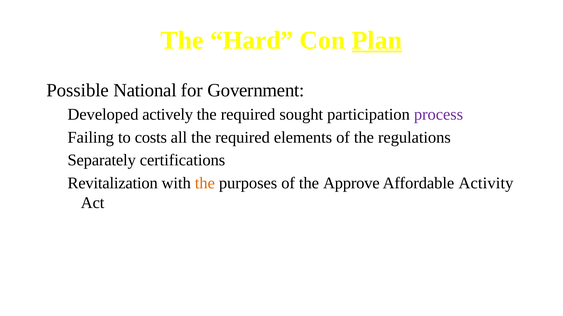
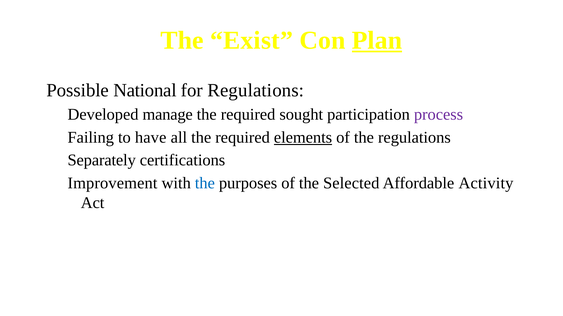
Hard: Hard -> Exist (251, 40)
for Government: Government -> Regulations (256, 90)
actively: actively -> manage (168, 115)
costs: costs -> have (151, 138)
elements underline: none -> present (303, 138)
Revitalization: Revitalization -> Improvement (112, 184)
the colour: orange -> blue (205, 184)
Approve: Approve -> Selected (351, 184)
